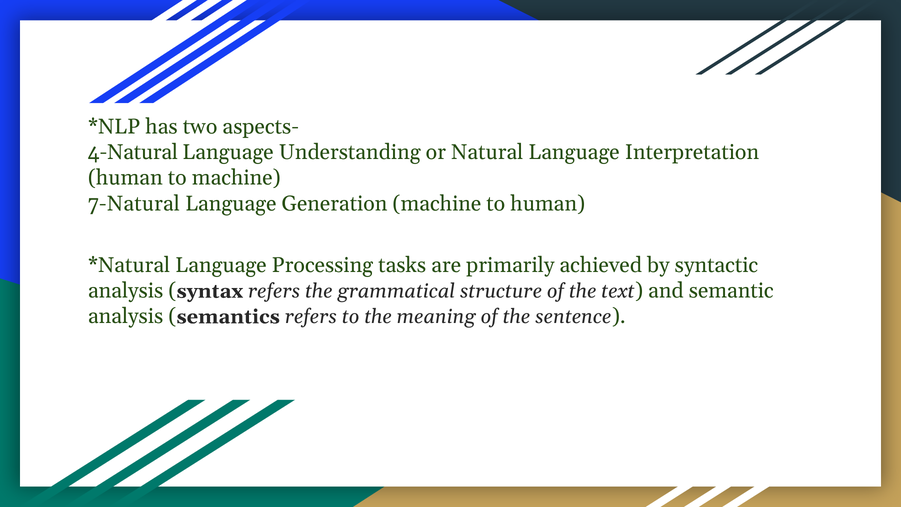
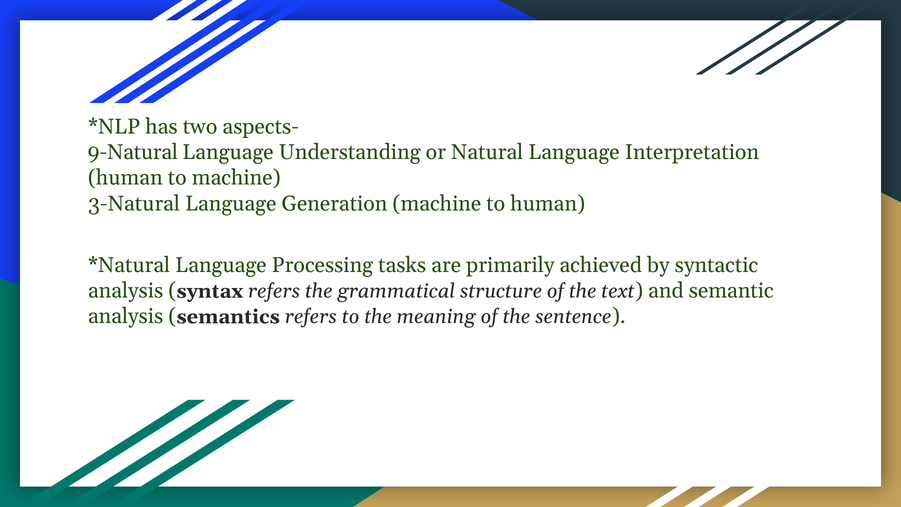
4-Natural: 4-Natural -> 9-Natural (133, 152)
7-Natural: 7-Natural -> 3-Natural (134, 203)
